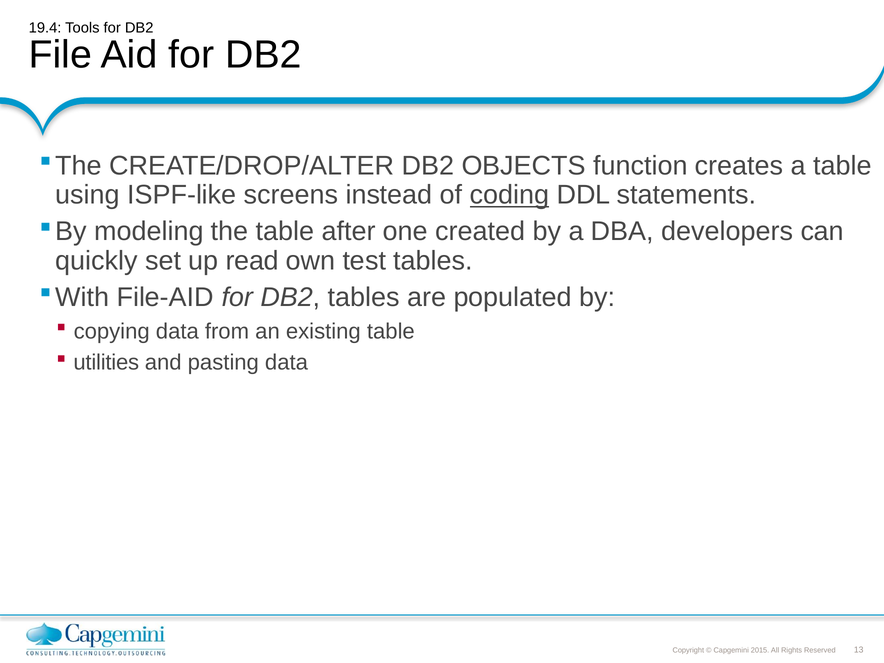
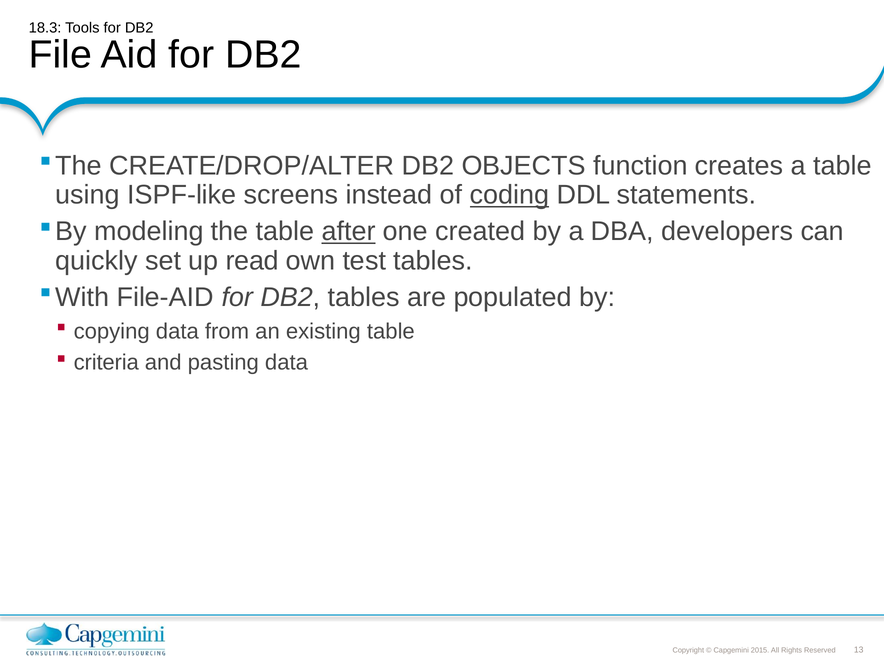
19.4: 19.4 -> 18.3 (45, 28)
after underline: none -> present (349, 232)
utilities: utilities -> criteria (106, 362)
